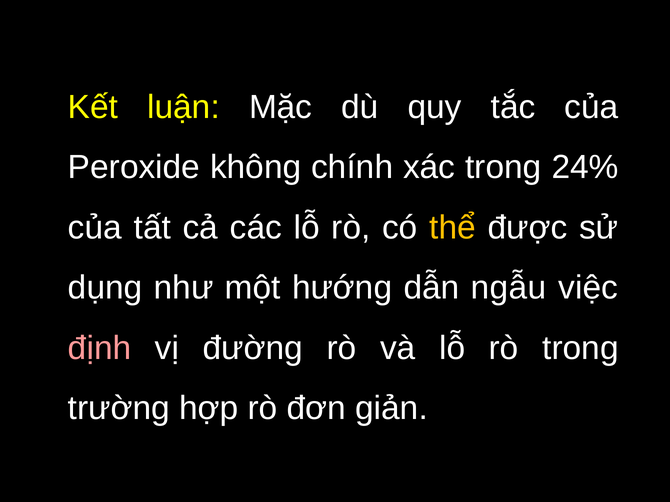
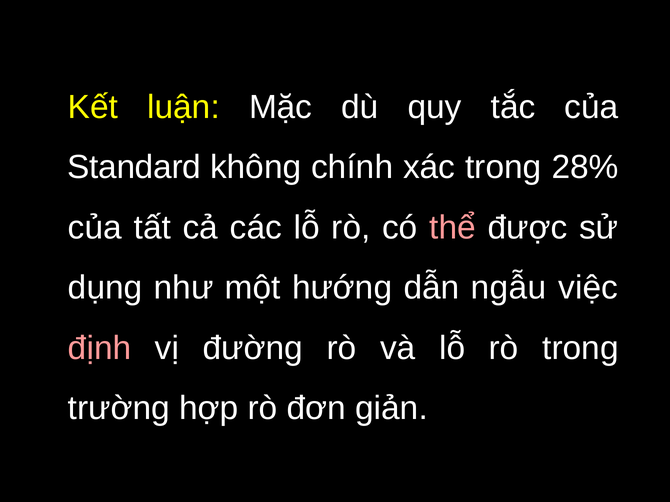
Peroxide: Peroxide -> Standard (134, 168)
24%: 24% -> 28% (585, 168)
thể colour: yellow -> pink (453, 228)
